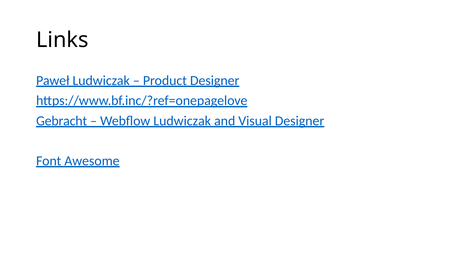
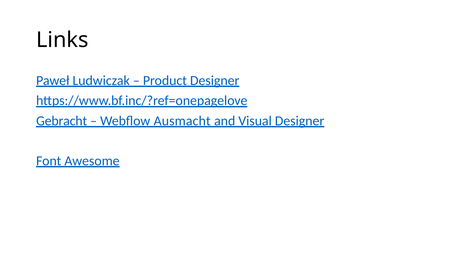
Webflow Ludwiczak: Ludwiczak -> Ausmacht (182, 121)
